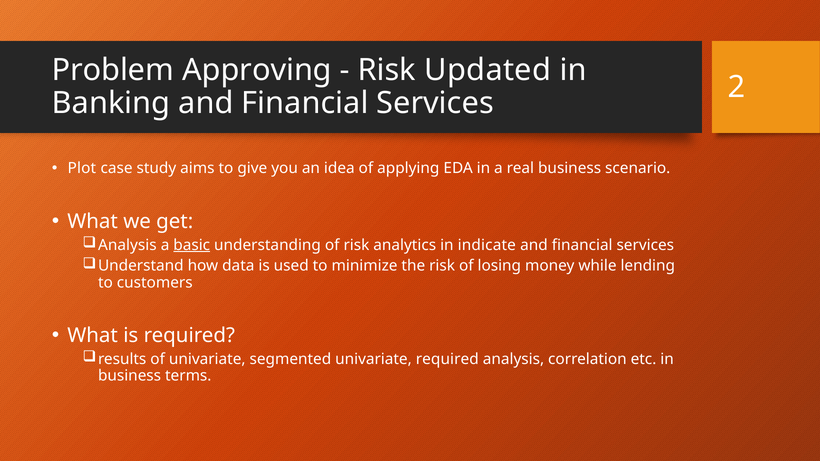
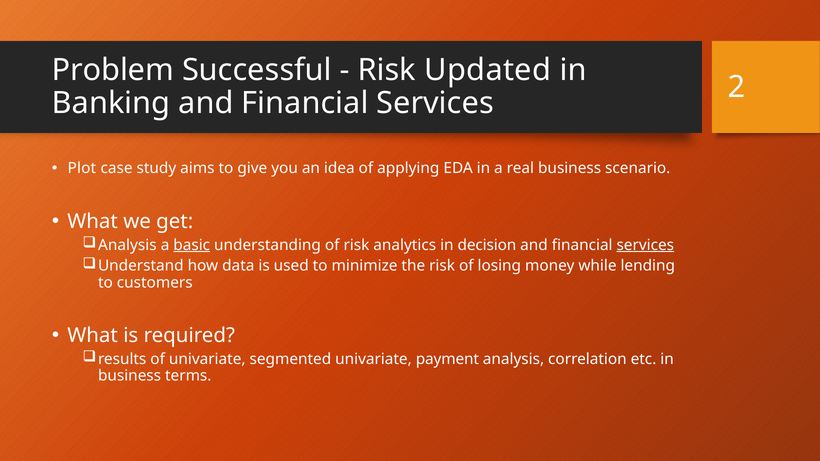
Approving: Approving -> Successful (257, 70)
indicate: indicate -> decision (487, 245)
services underline: none -> present (645, 245)
univariate required: required -> payment (447, 359)
